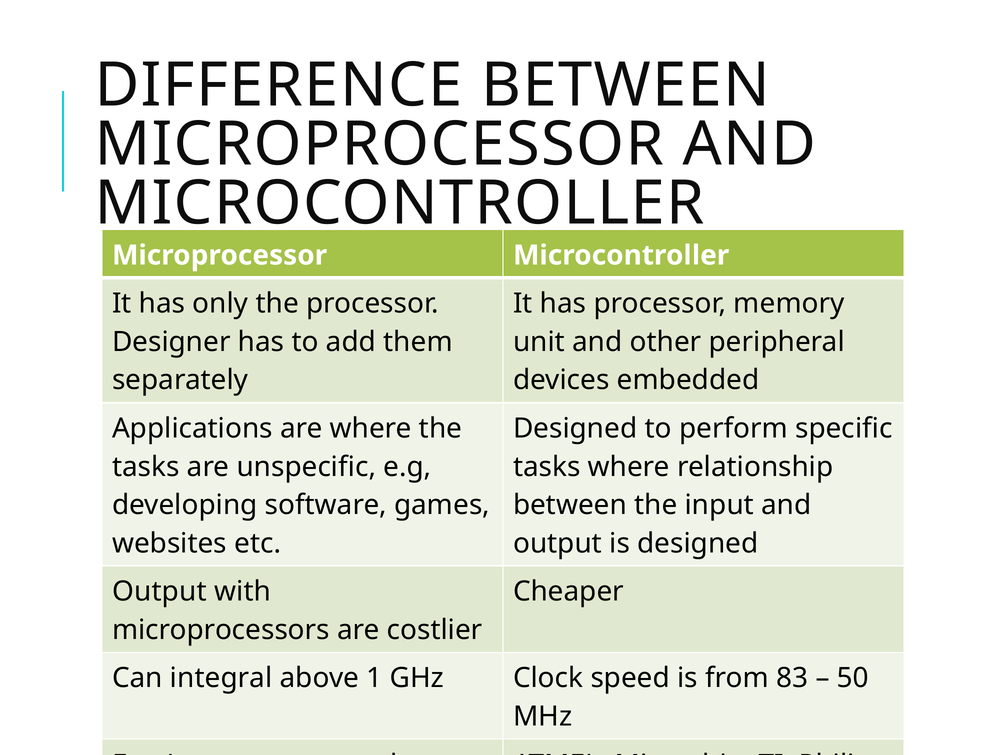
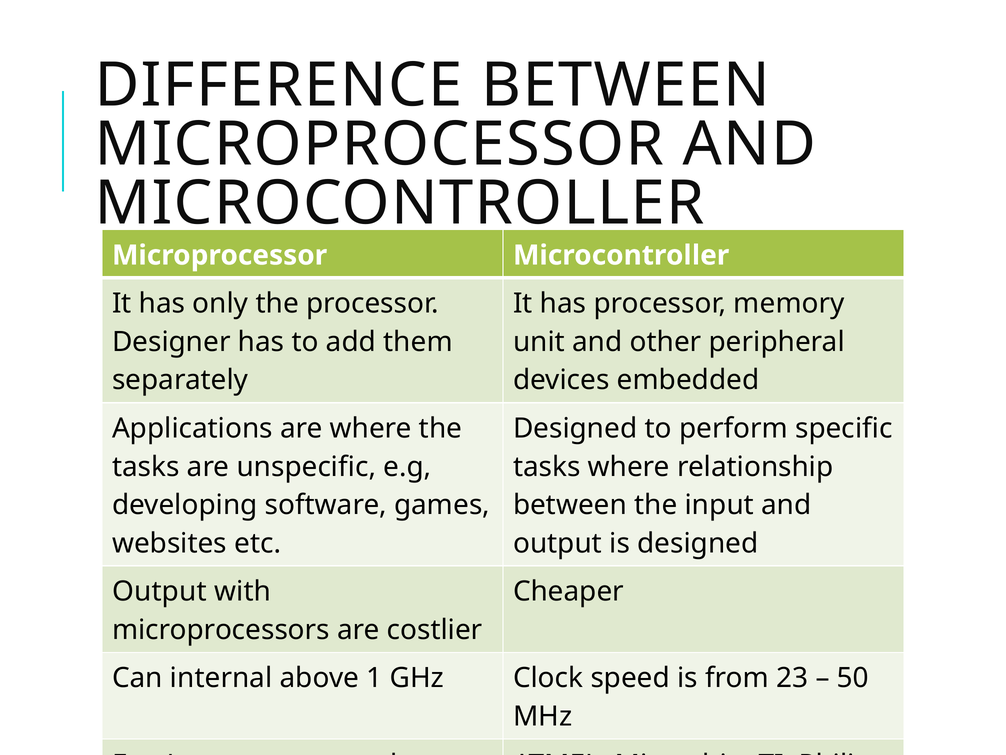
integral: integral -> internal (221, 678)
83: 83 -> 23 (792, 678)
